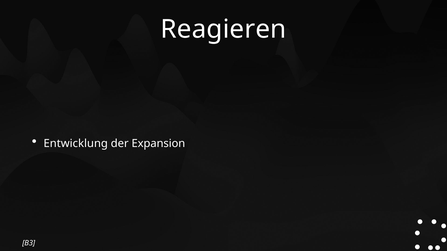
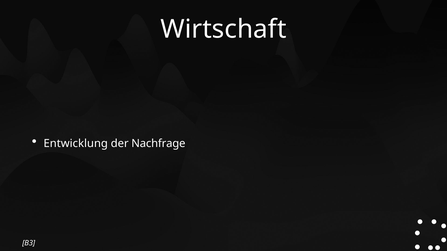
Reagieren: Reagieren -> Wirtschaft (223, 29)
Expansion: Expansion -> Nachfrage (158, 144)
